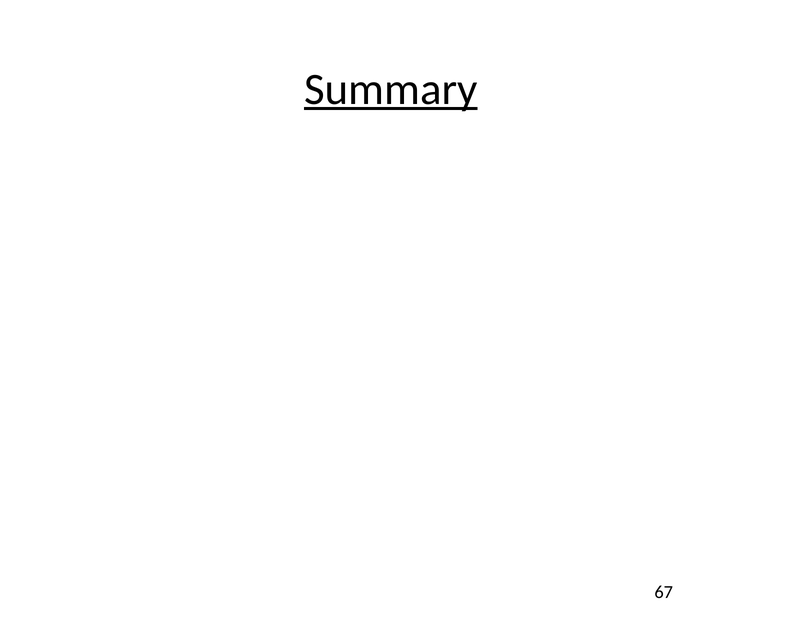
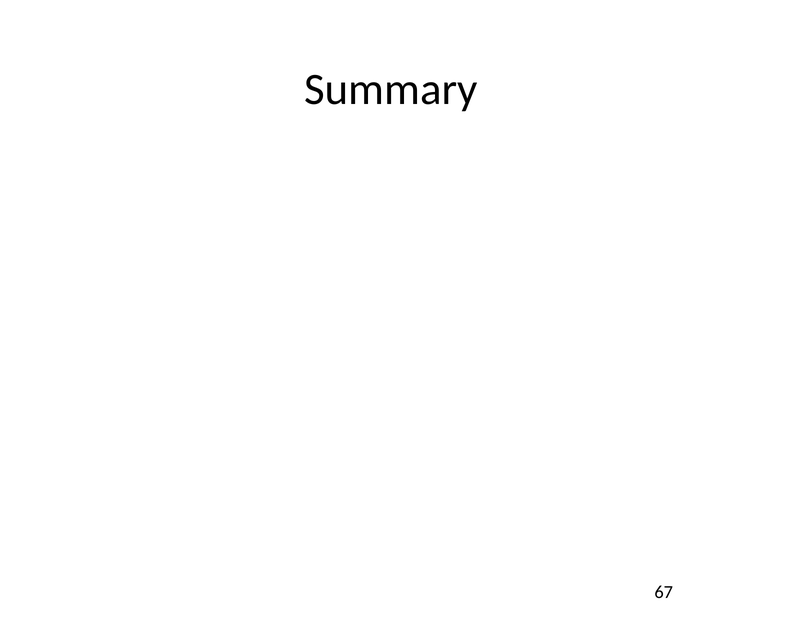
Summary underline: present -> none (391, 89)
